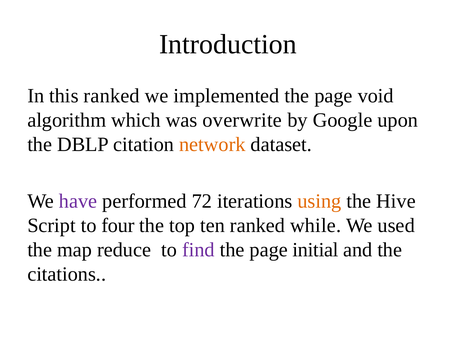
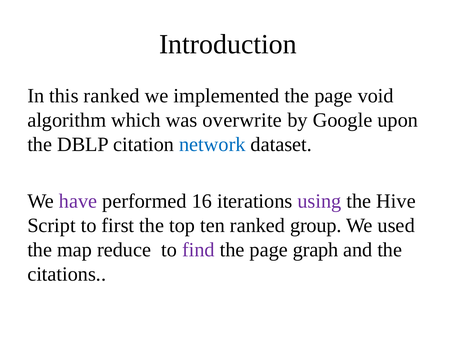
network colour: orange -> blue (212, 144)
72: 72 -> 16 (202, 201)
using colour: orange -> purple (319, 201)
four: four -> first (118, 225)
while: while -> group (316, 225)
initial: initial -> graph (316, 250)
